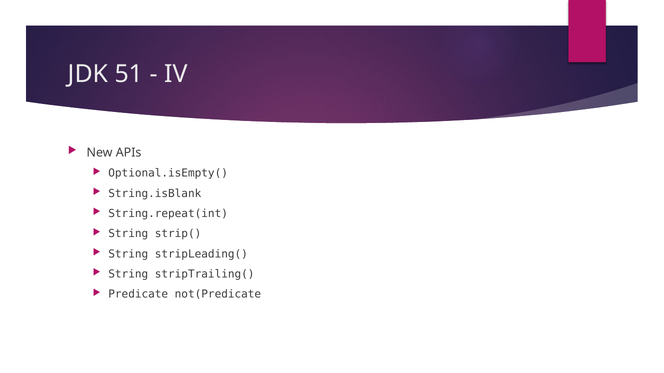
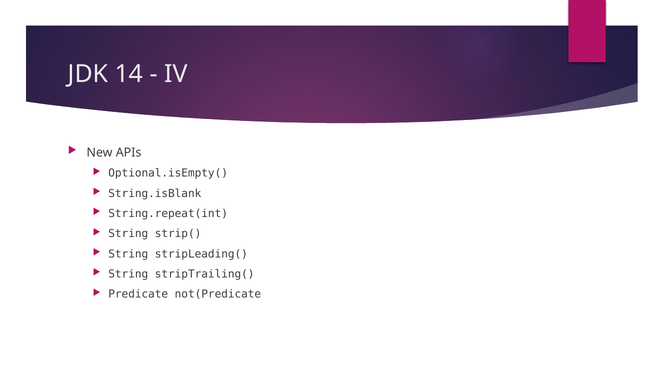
51: 51 -> 14 (129, 74)
